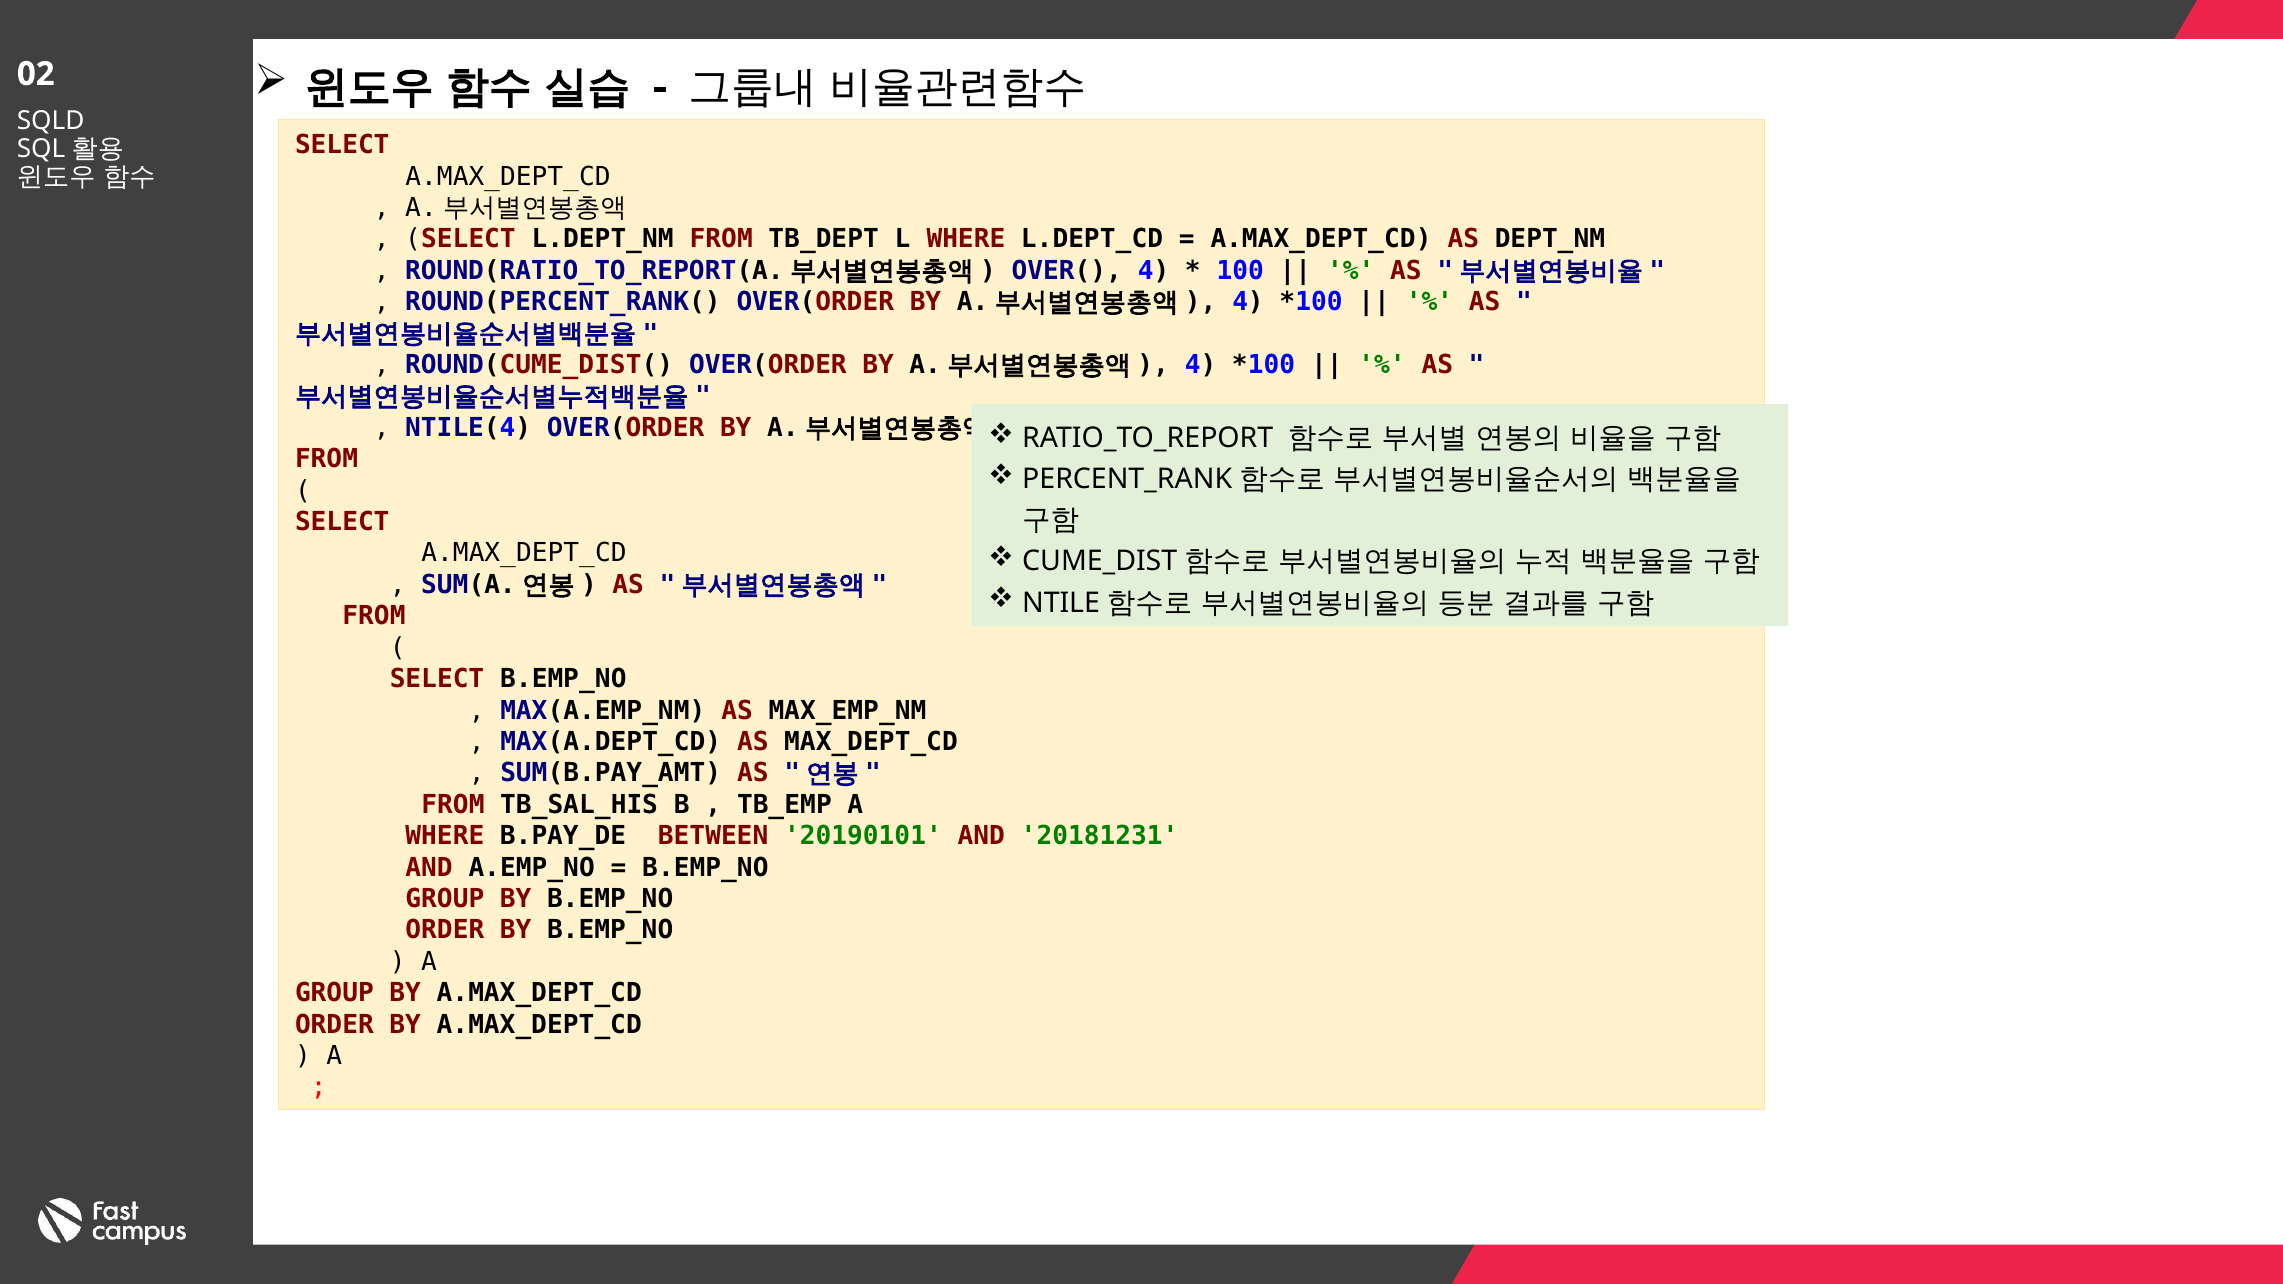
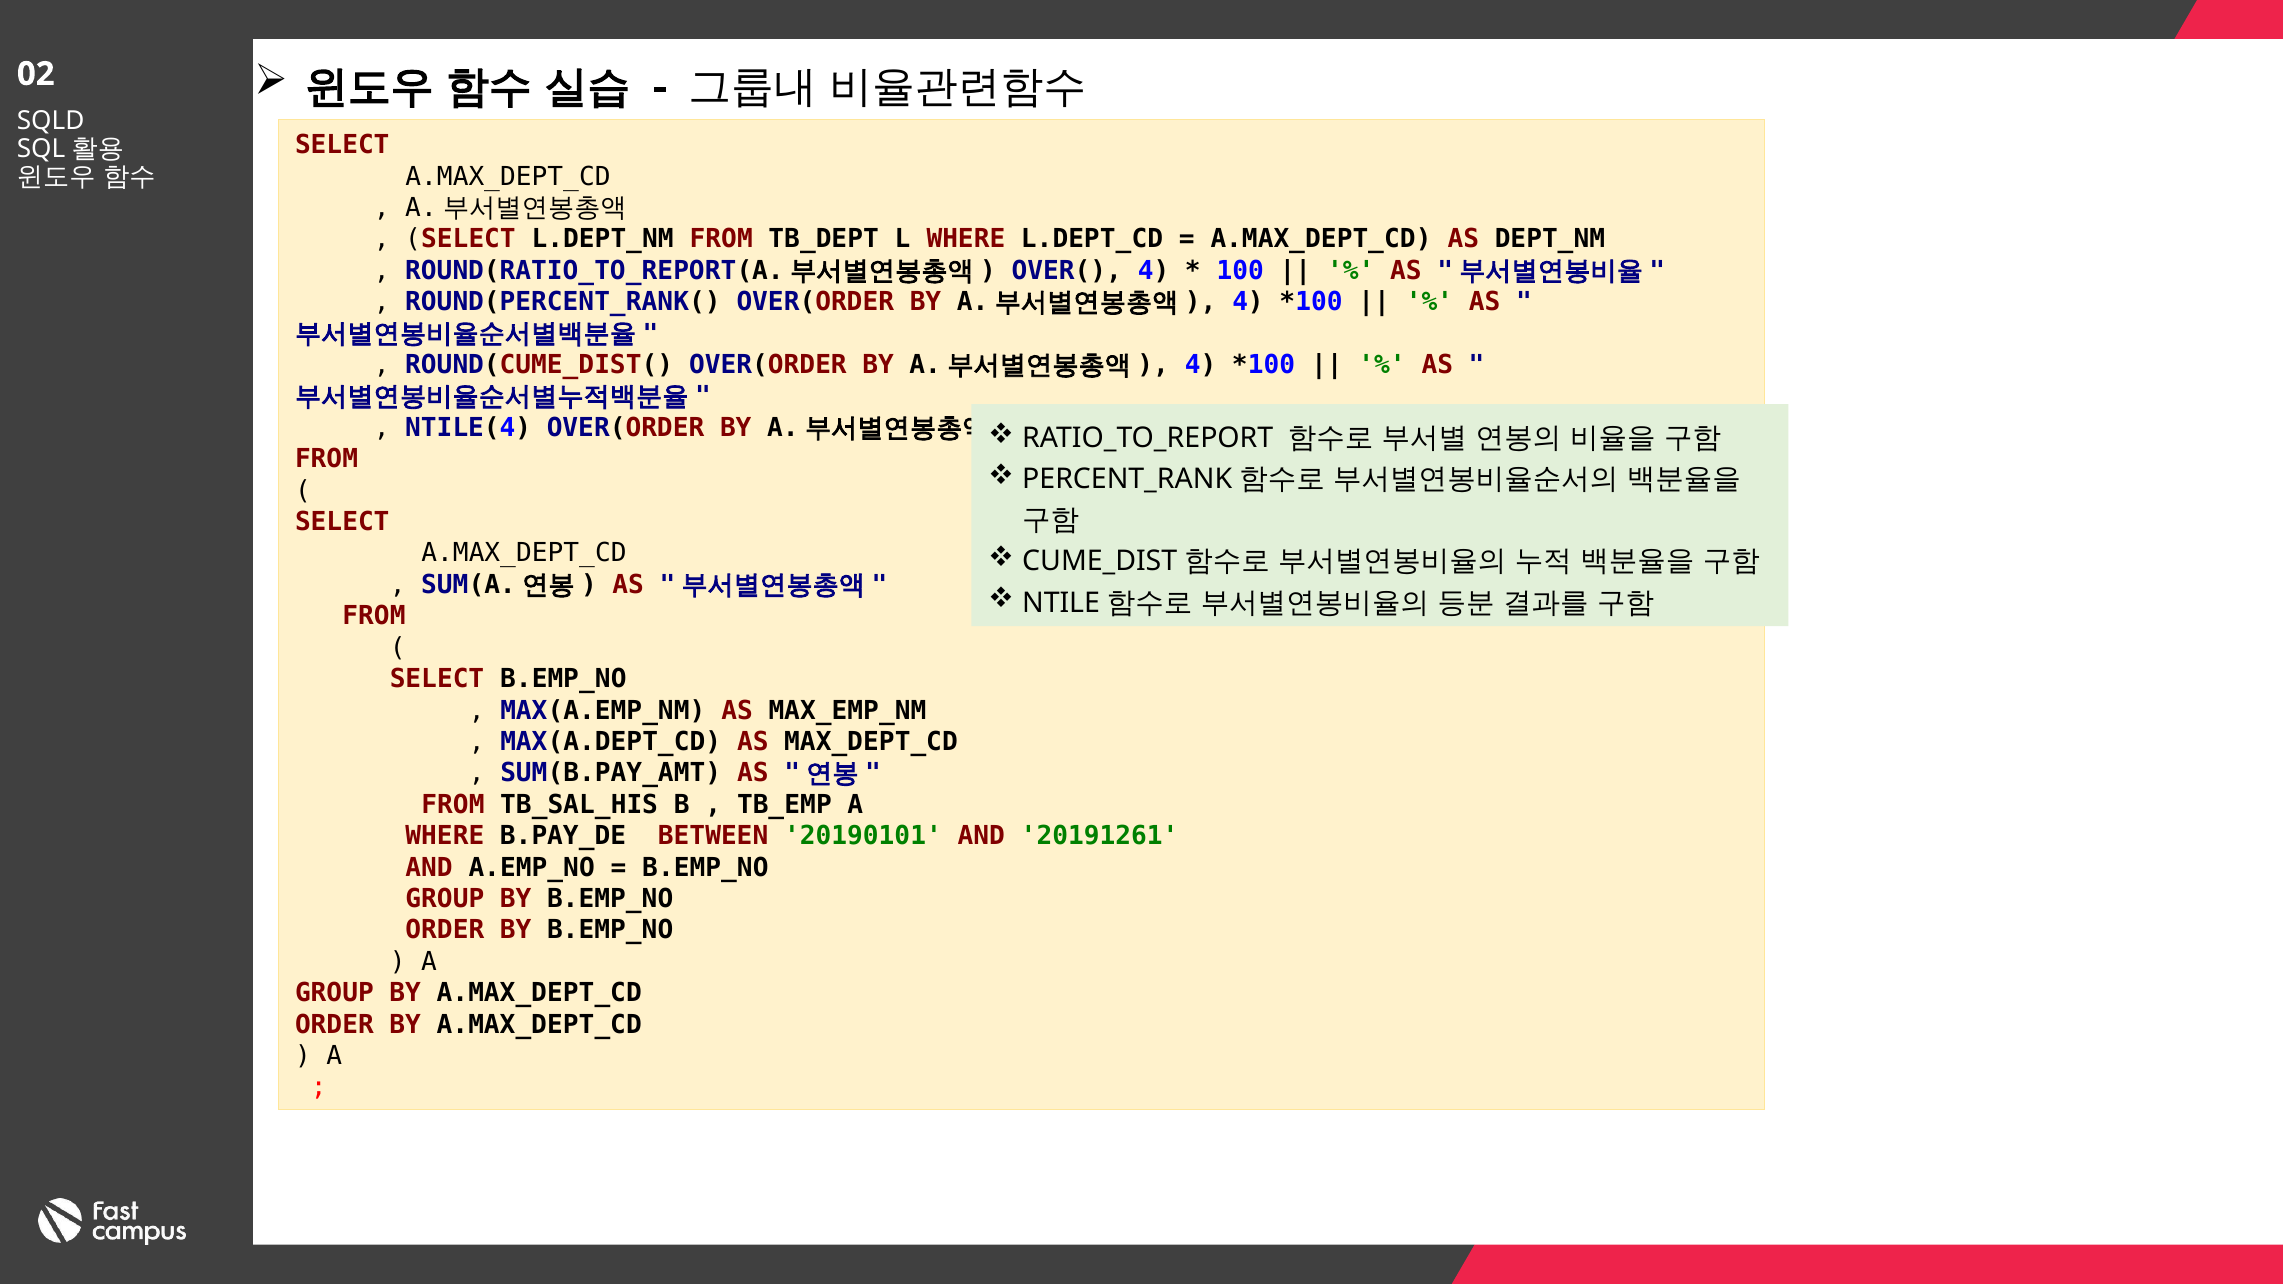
20181231: 20181231 -> 20191261 (1100, 836)
